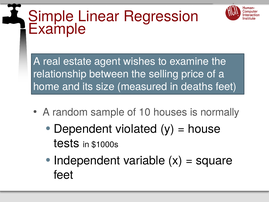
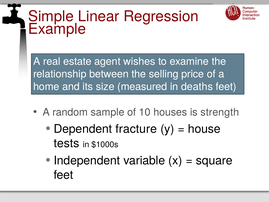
normally: normally -> strength (220, 112)
violated: violated -> fracture (136, 129)
